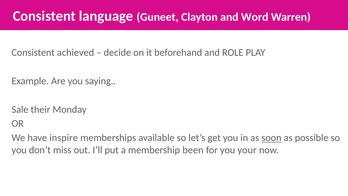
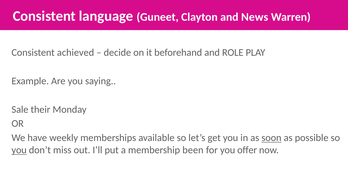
Word: Word -> News (255, 17)
inspire: inspire -> weekly (64, 138)
you underline: none -> present (19, 150)
your: your -> offer (247, 150)
